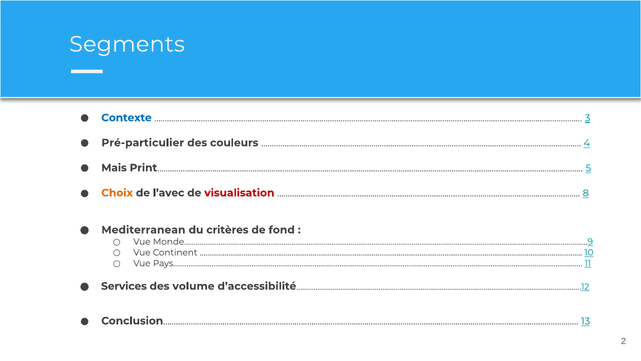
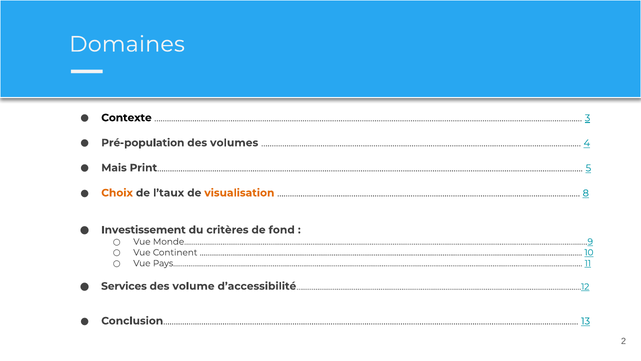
Segments: Segments -> Domaines (127, 44)
Contexte colour: blue -> black (126, 118)
Pré-particulier: Pré-particulier -> Pré-population (143, 143)
couleurs: couleurs -> volumes (234, 143)
l’avec: l’avec -> l’taux (169, 193)
visualisation colour: red -> orange (239, 193)
Mediterranean: Mediterranean -> Investissement (143, 230)
